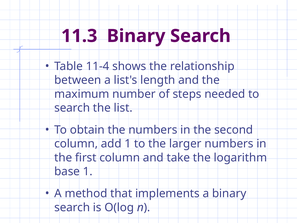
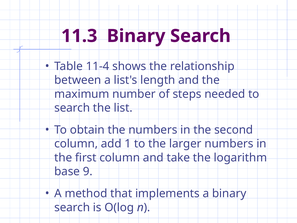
base 1: 1 -> 9 (88, 171)
